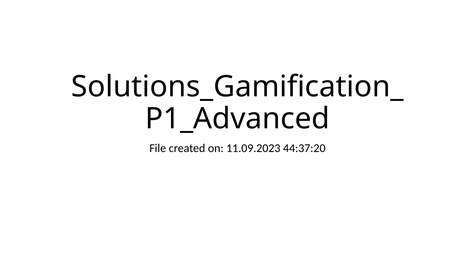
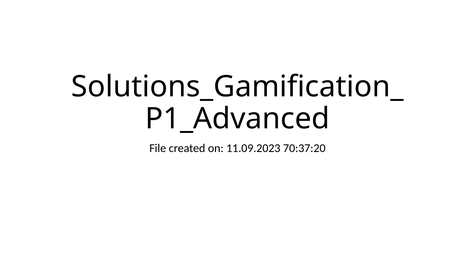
44:37:20: 44:37:20 -> 70:37:20 (304, 148)
